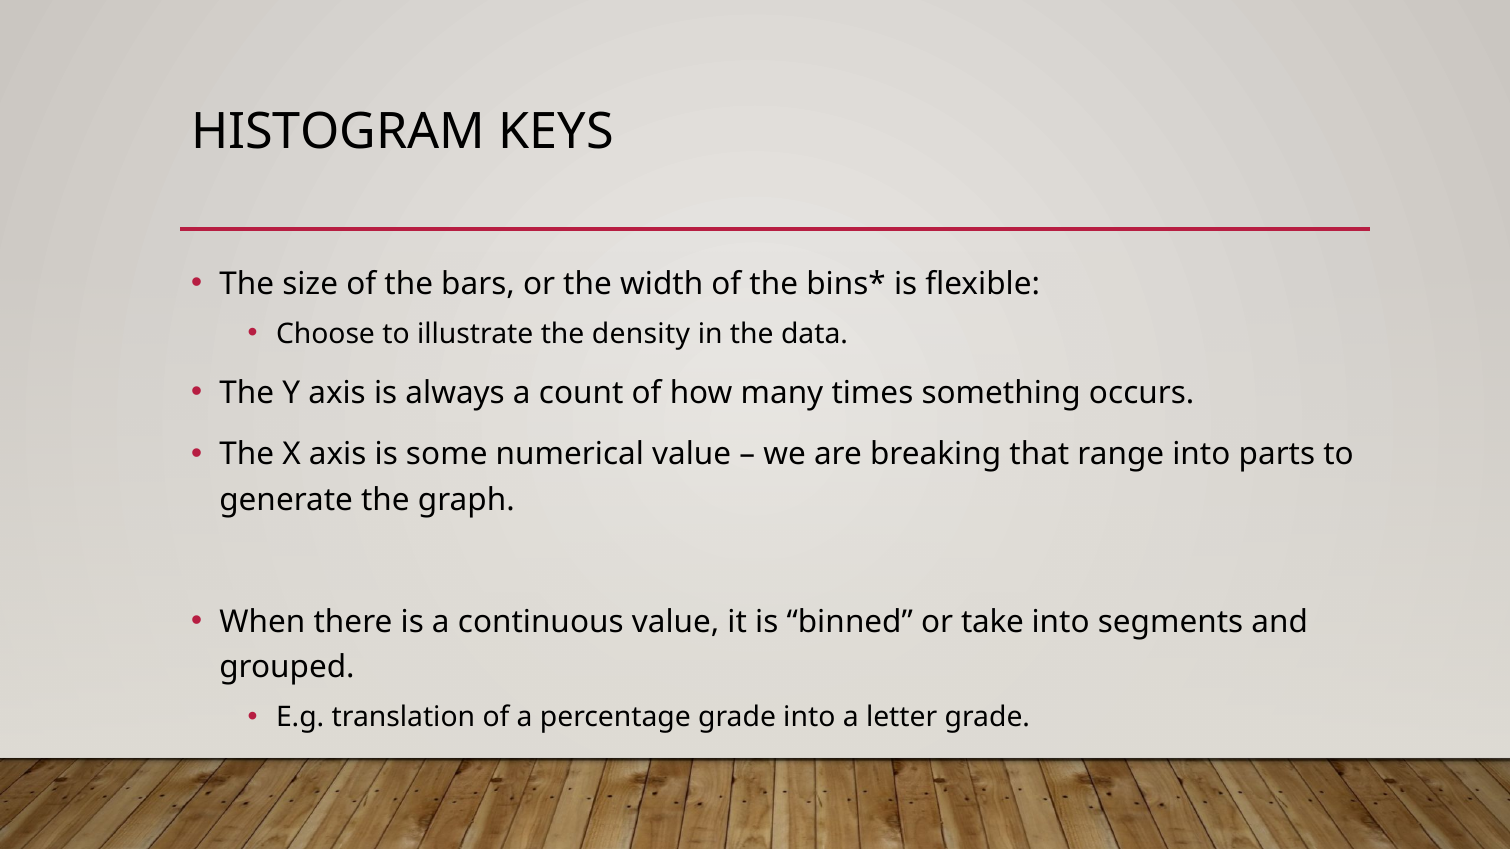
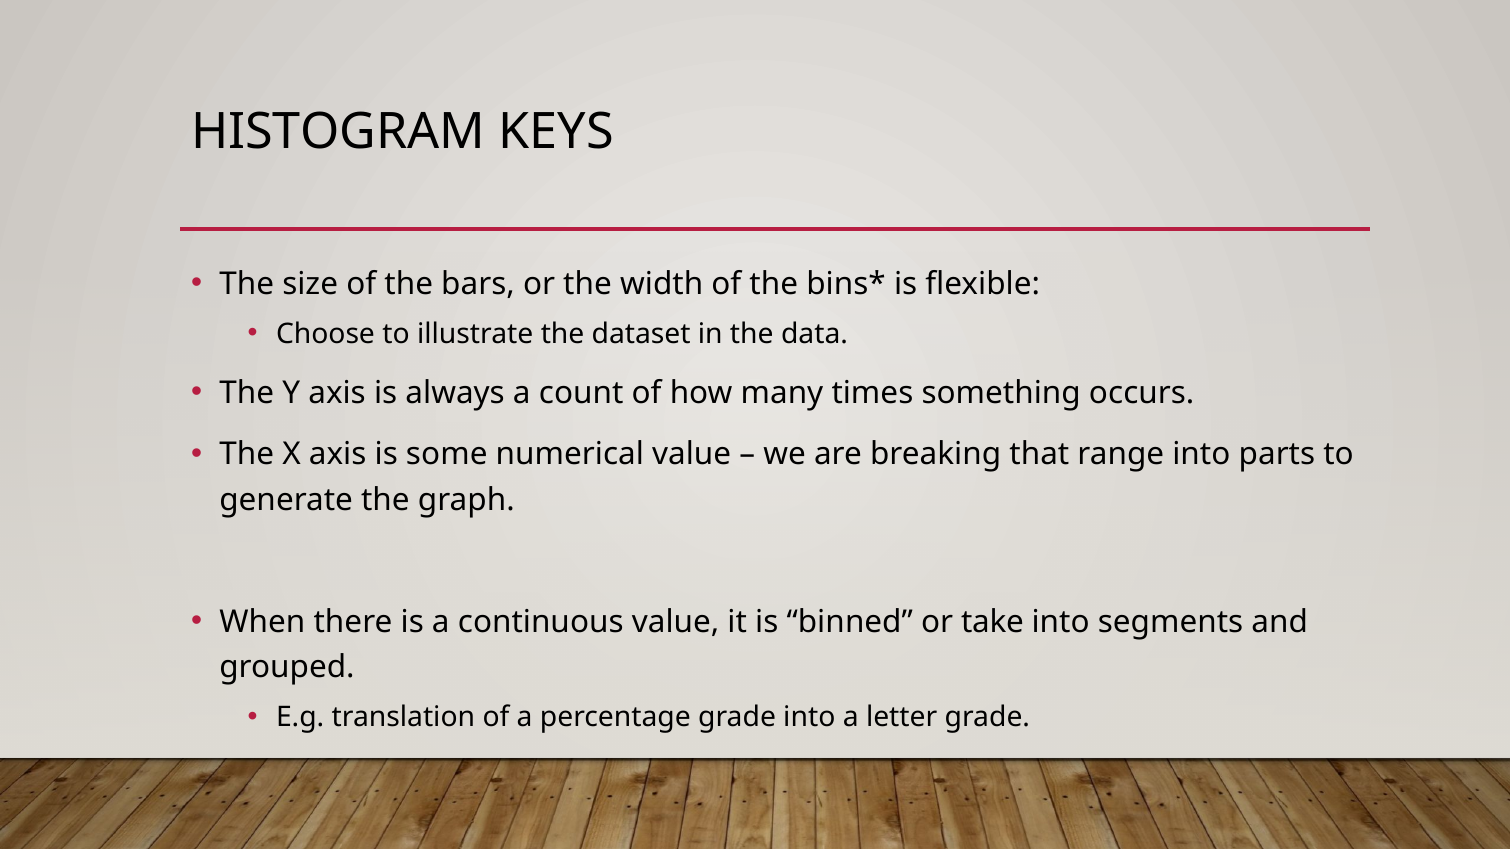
density: density -> dataset (641, 334)
